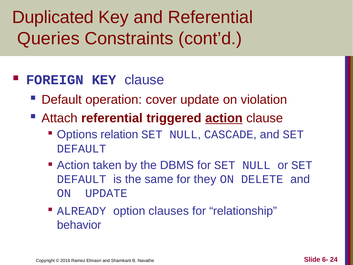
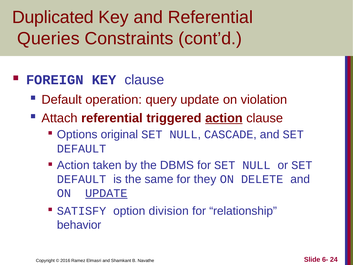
cover: cover -> query (161, 100)
relation: relation -> original (119, 134)
UPDATE underline: none -> present (106, 193)
ALREADY: ALREADY -> SATISFY (82, 211)
clauses: clauses -> division (169, 211)
